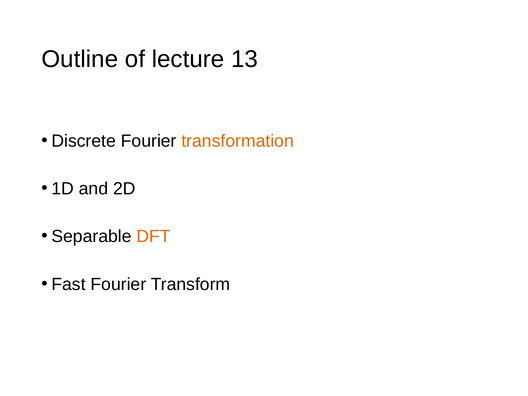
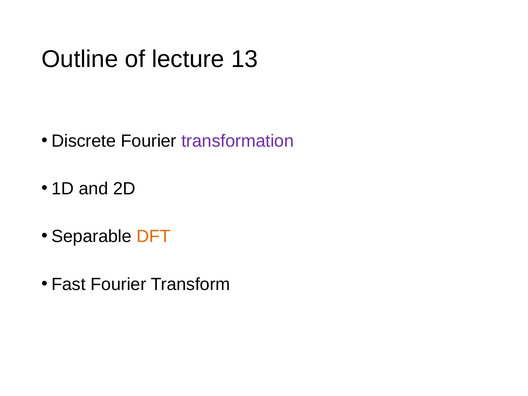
transformation colour: orange -> purple (238, 141)
